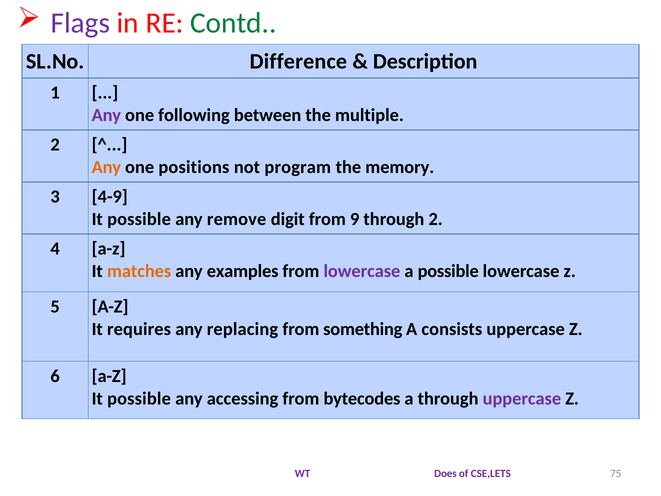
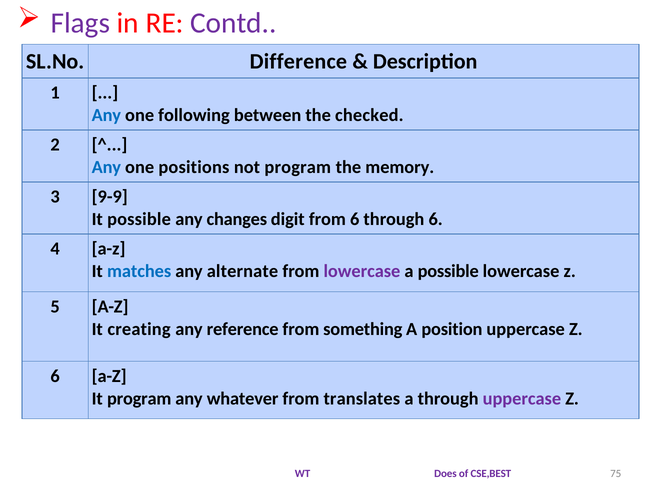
Contd colour: green -> purple (233, 23)
Any colour: purple -> blue (106, 115)
multiple: multiple -> checked (369, 115)
Any colour: orange -> blue (106, 167)
4-9: 4-9 -> 9-9 (110, 197)
remove: remove -> changes (237, 219)
from 9: 9 -> 6 (355, 219)
through 2: 2 -> 6 (436, 219)
matches colour: orange -> blue (139, 271)
examples: examples -> alternate (242, 271)
requires: requires -> creating (139, 329)
replacing: replacing -> reference (243, 329)
consists: consists -> position (452, 329)
possible: possible -> program (139, 398)
accessing: accessing -> whatever (243, 398)
bytecodes: bytecodes -> translates (362, 398)
CSE,LETS: CSE,LETS -> CSE,BEST (491, 473)
